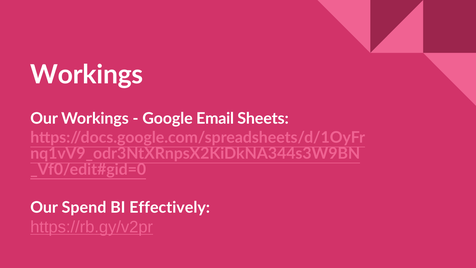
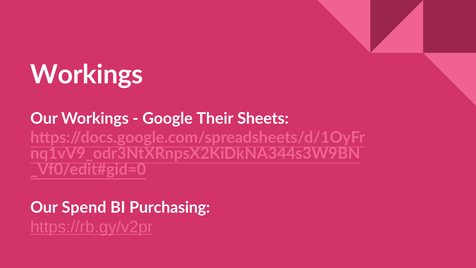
Email: Email -> Their (215, 119)
Effectively: Effectively -> Purchasing (170, 207)
